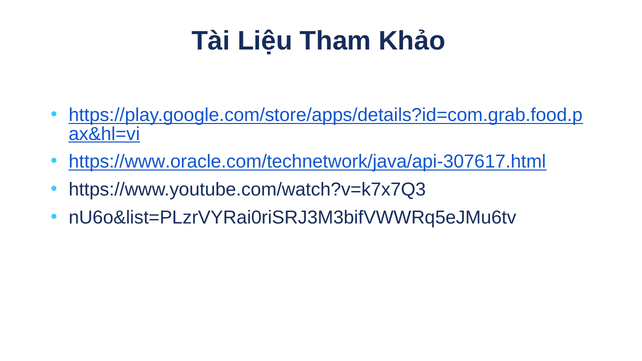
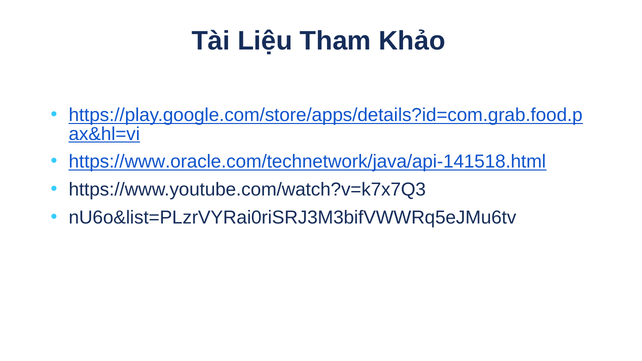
https://www.oracle.com/technetwork/java/api-307617.html: https://www.oracle.com/technetwork/java/api-307617.html -> https://www.oracle.com/technetwork/java/api-141518.html (307, 162)
